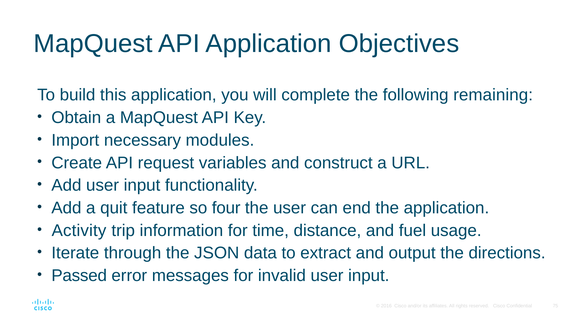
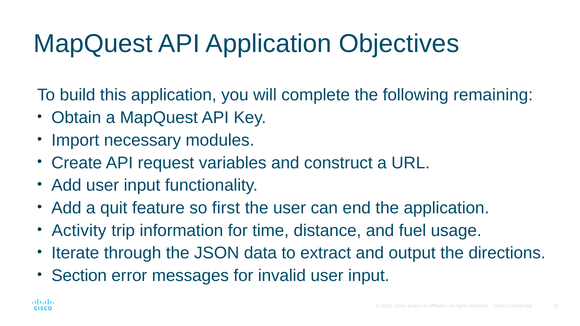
four: four -> first (226, 208)
Passed: Passed -> Section (79, 276)
